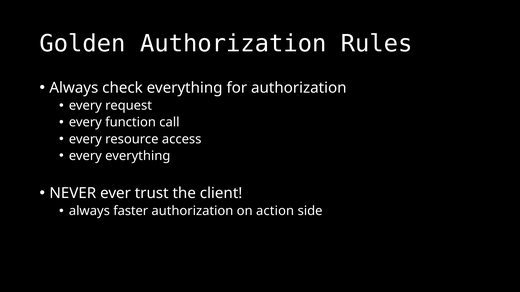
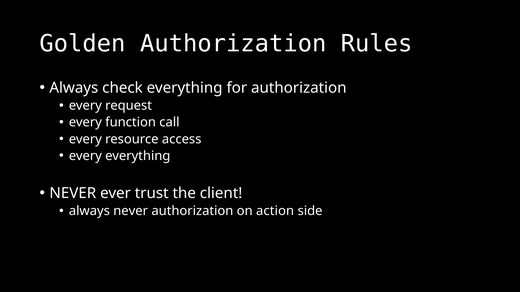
always faster: faster -> never (131, 211)
